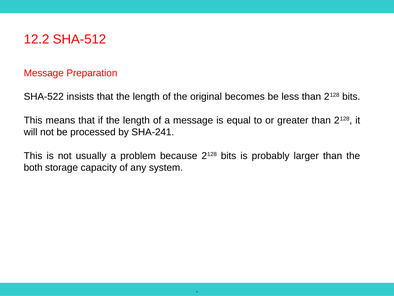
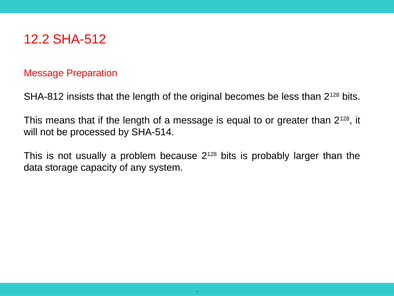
SHA-522: SHA-522 -> SHA-812 (44, 97)
SHA-241: SHA-241 -> SHA-514 (153, 132)
both: both -> data (33, 167)
